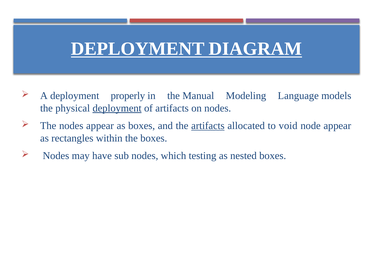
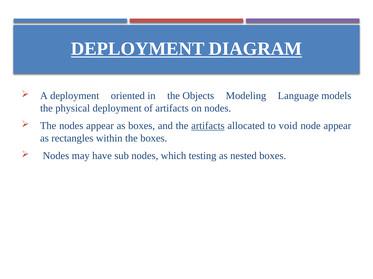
properly: properly -> oriented (128, 96)
Manual: Manual -> Objects (198, 96)
deployment underline: present -> none (117, 108)
